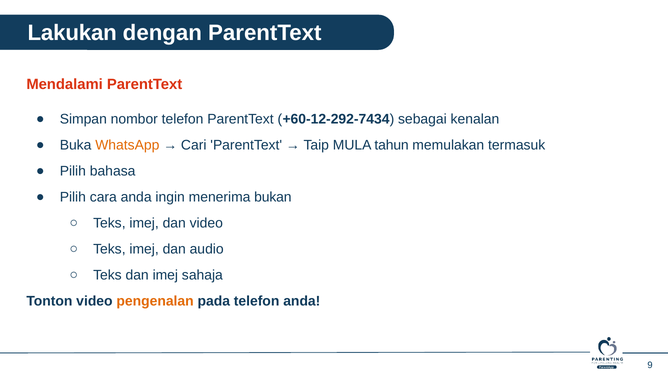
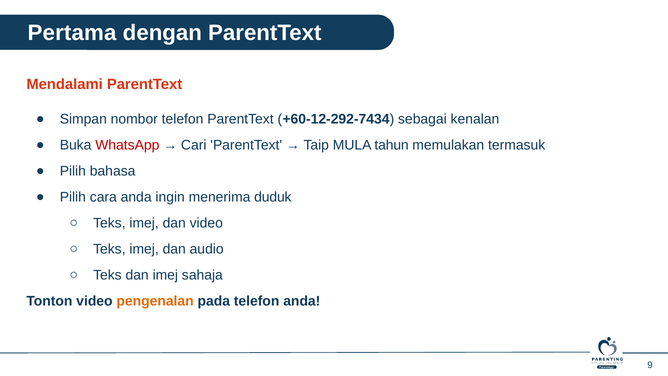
Lakukan: Lakukan -> Pertama (72, 33)
WhatsApp colour: orange -> red (127, 145)
bukan: bukan -> duduk (273, 197)
